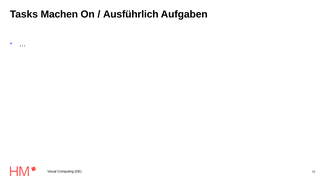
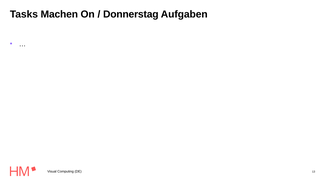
Ausführlich: Ausführlich -> Donnerstag (131, 14)
